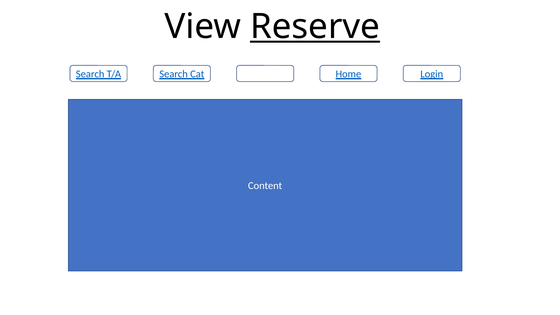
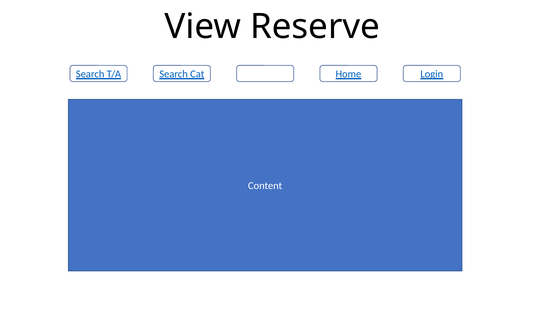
Reserve underline: present -> none (315, 27)
